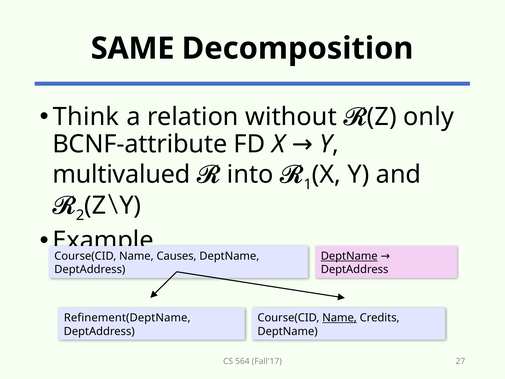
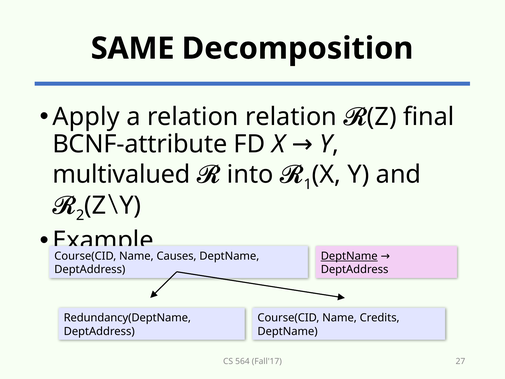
Think: Think -> Apply (86, 117)
relation without: without -> relation (291, 117)
only: only -> final (429, 117)
Refinement(DeptName: Refinement(DeptName -> Redundancy(DeptName (127, 318)
Name underline: present -> none (340, 318)
